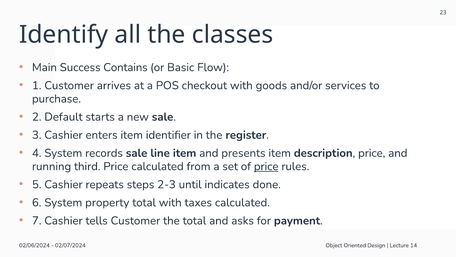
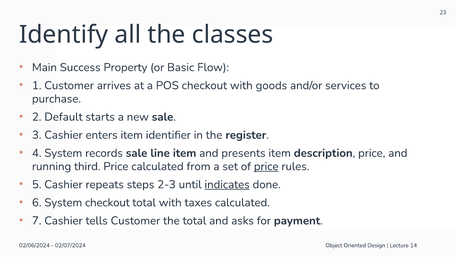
Contains: Contains -> Property (125, 67)
indicates underline: none -> present (227, 184)
System property: property -> checkout (107, 202)
